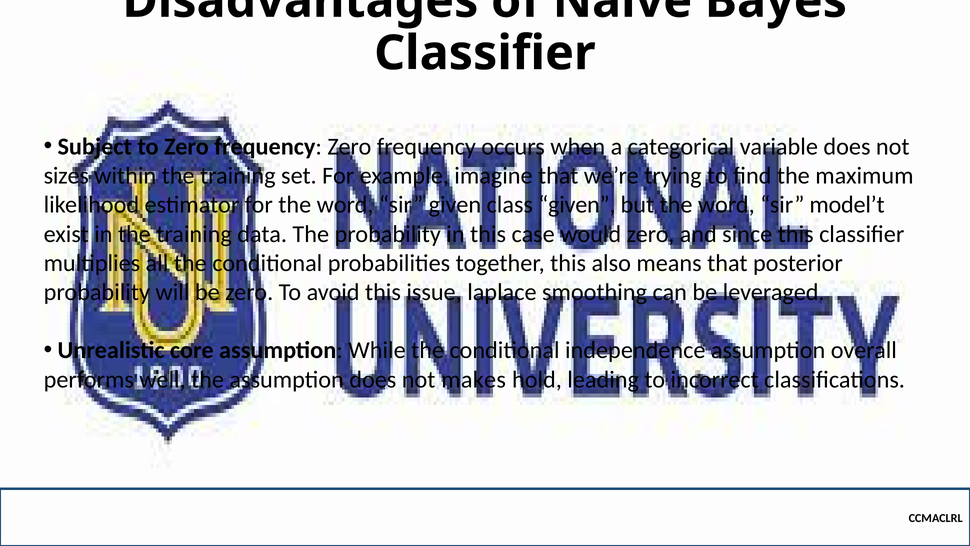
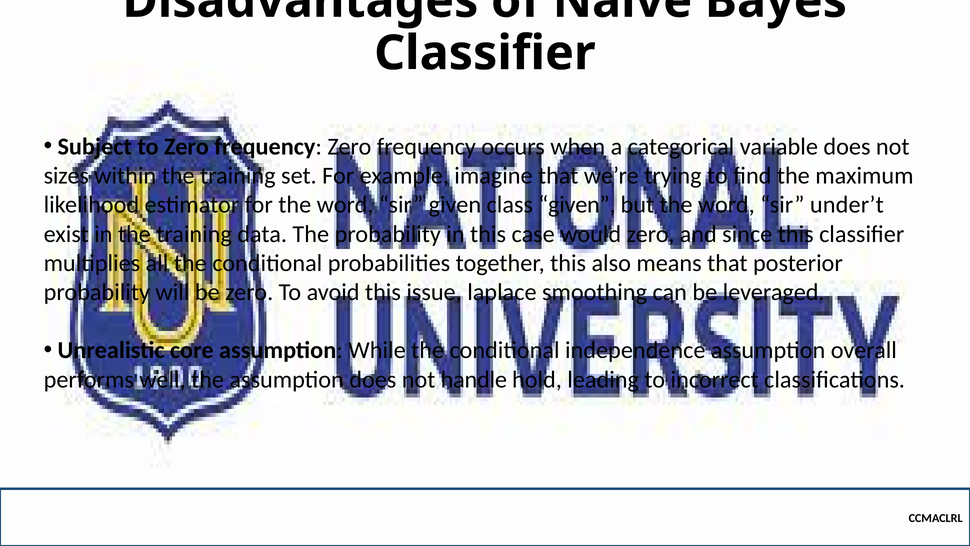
model’t: model’t -> under’t (847, 205)
makes: makes -> handle (474, 379)
